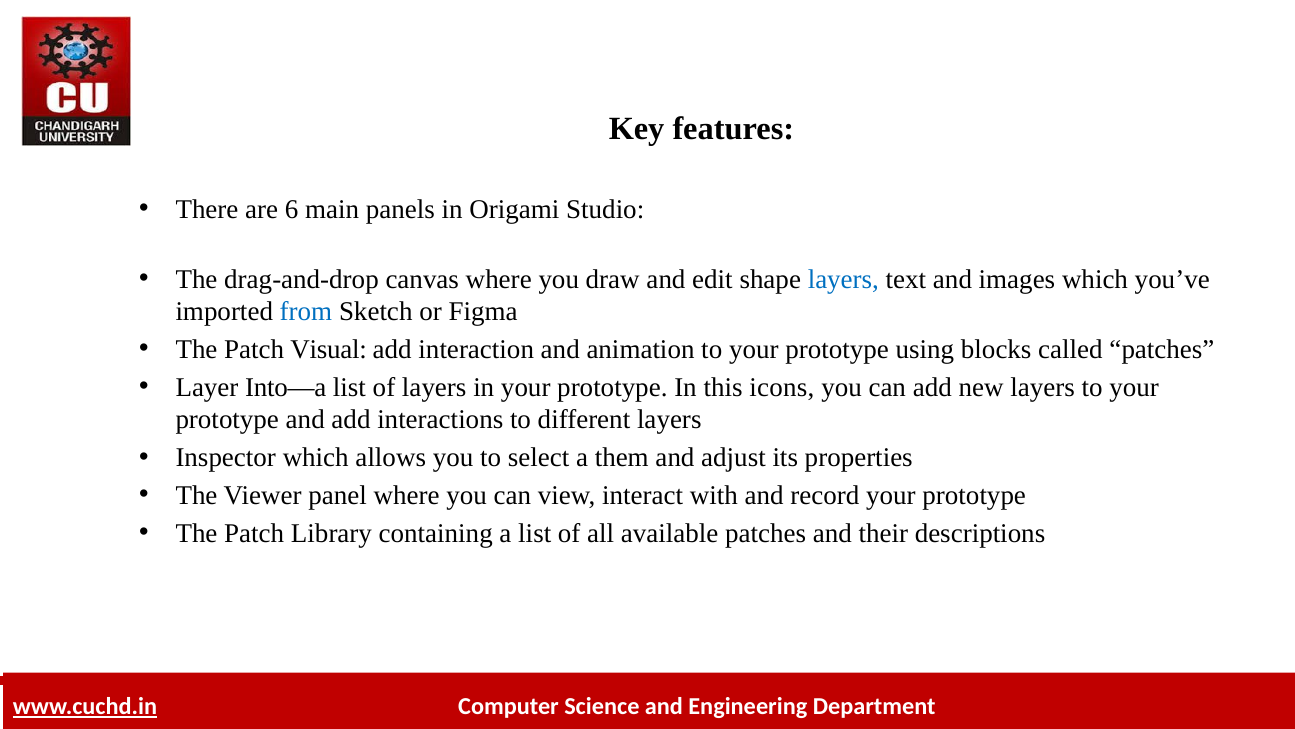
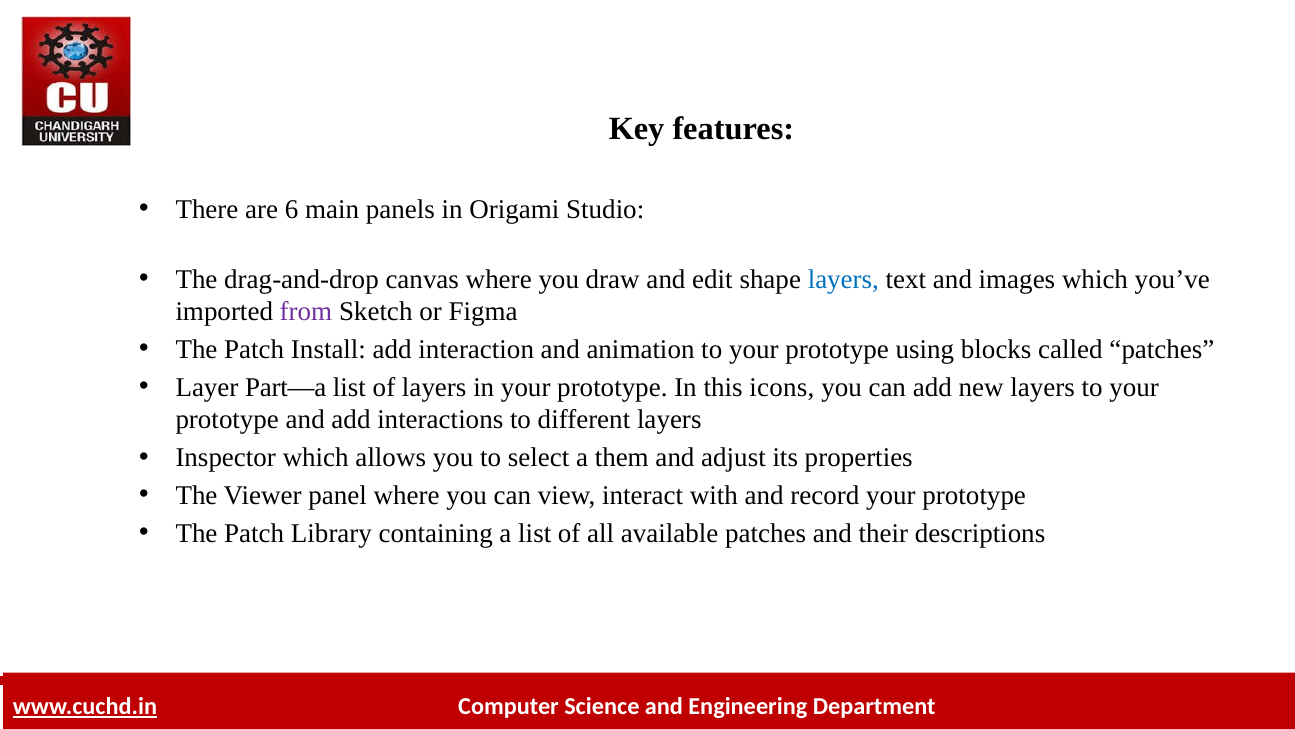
from colour: blue -> purple (306, 312)
Visual: Visual -> Install (328, 349)
Into—a: Into—a -> Part—a (286, 387)
